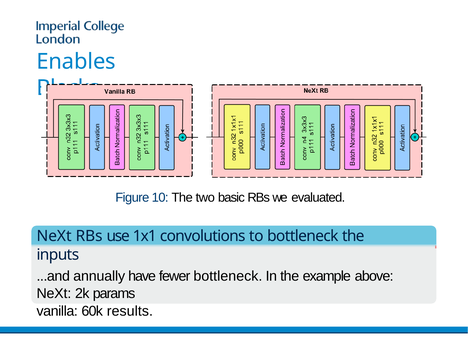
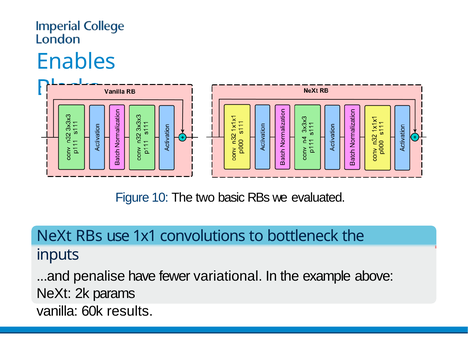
annually: annually -> penalise (99, 276)
fewer bottleneck: bottleneck -> variational (228, 276)
